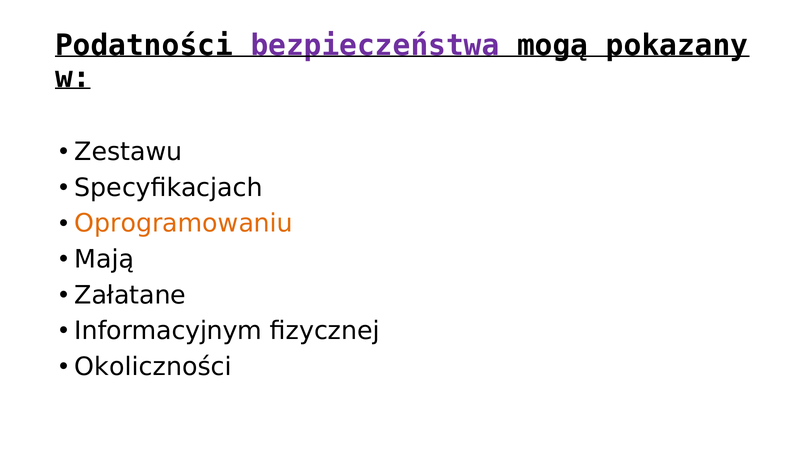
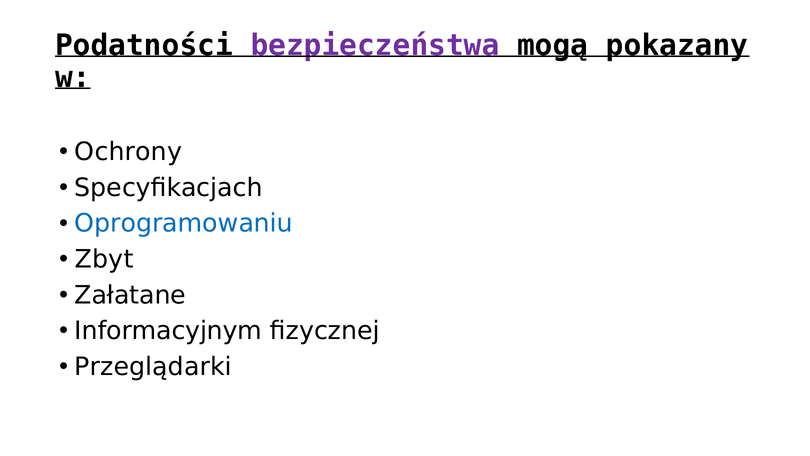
Zestawu: Zestawu -> Ochrony (128, 152)
Oprogramowaniu colour: orange -> blue (184, 223)
Mają: Mają -> Zbyt (104, 259)
Okoliczności: Okoliczności -> Przeglądarki (153, 367)
